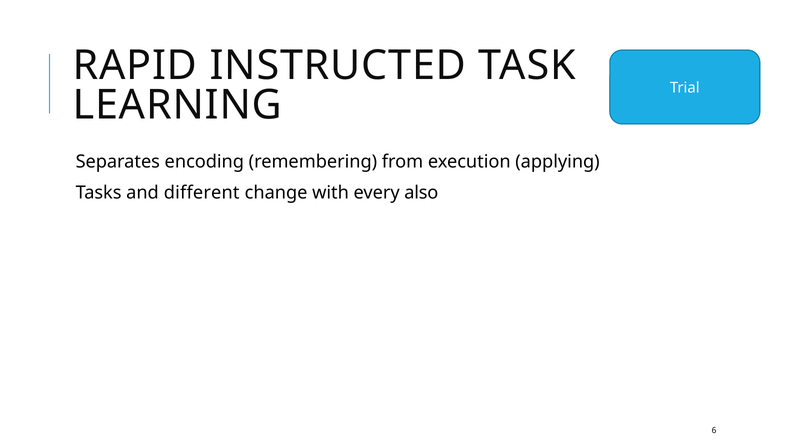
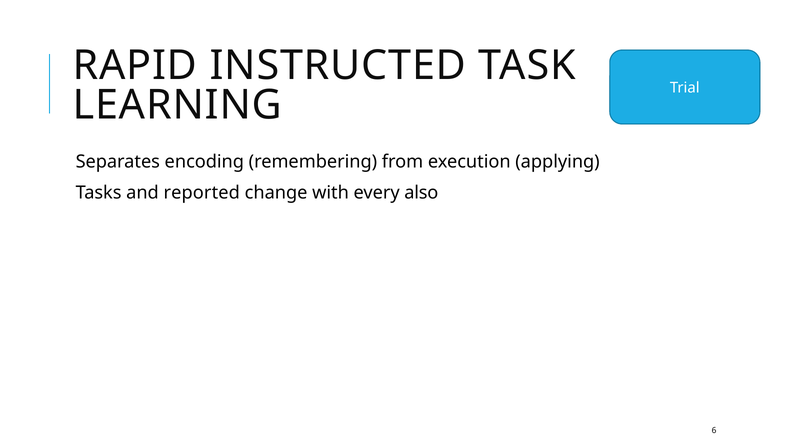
different: different -> reported (202, 193)
